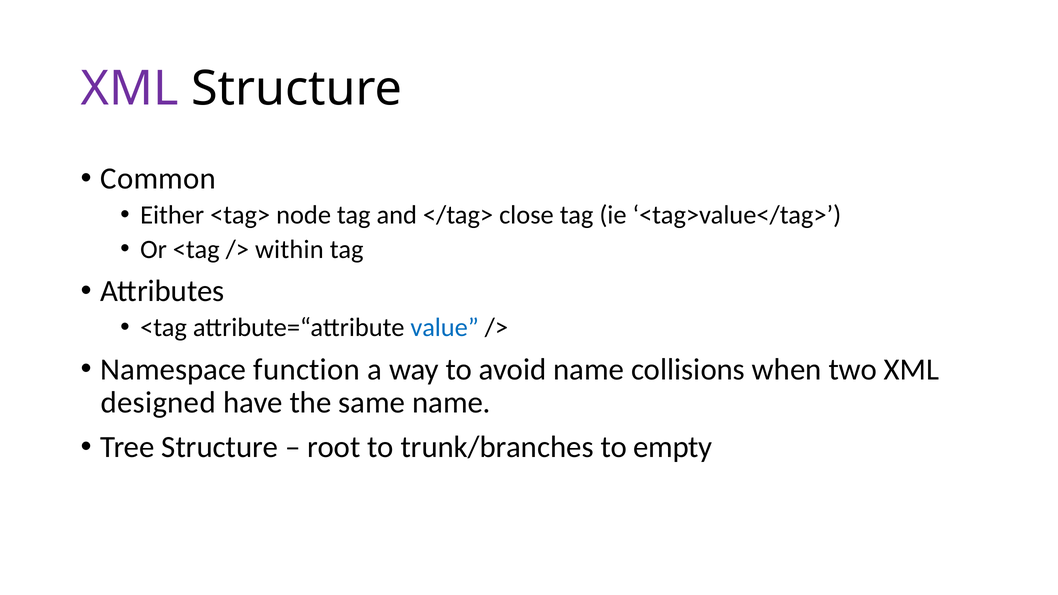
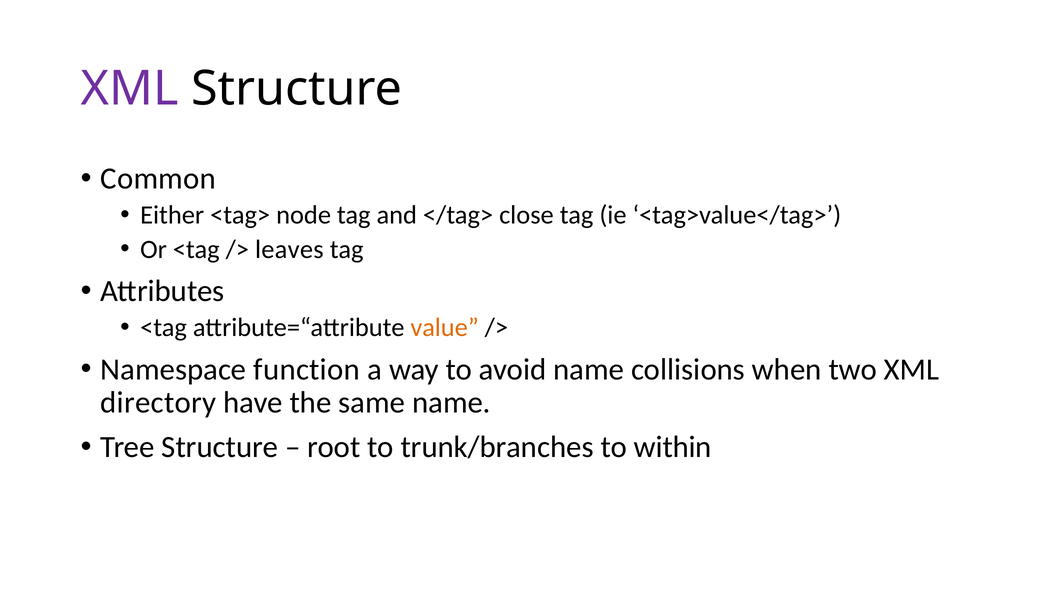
within: within -> leaves (289, 249)
value colour: blue -> orange (445, 328)
designed: designed -> directory (158, 403)
empty: empty -> within (673, 447)
